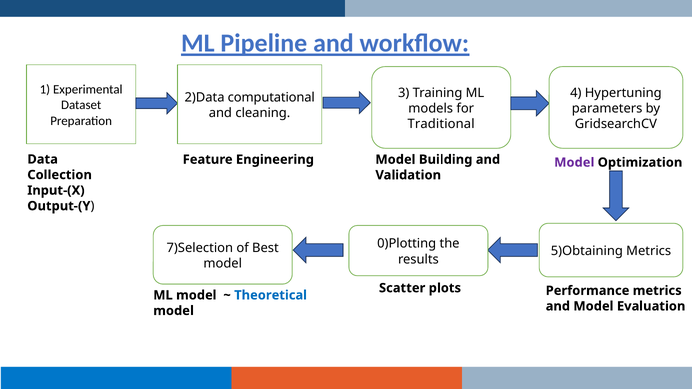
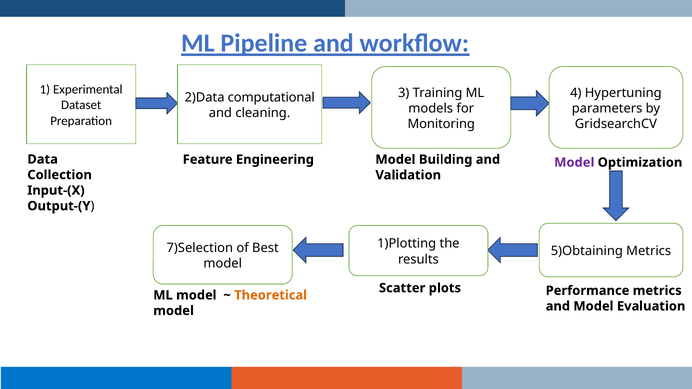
Traditional: Traditional -> Monitoring (441, 124)
0)Plotting: 0)Plotting -> 1)Plotting (407, 244)
Theoretical colour: blue -> orange (271, 295)
